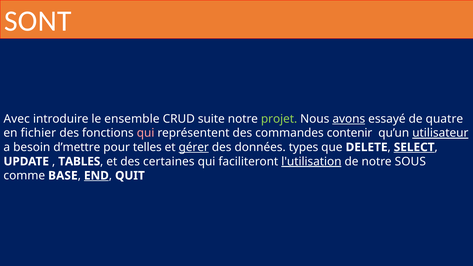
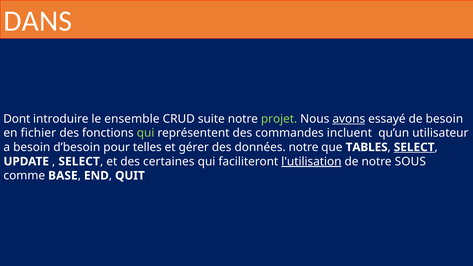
SONT: SONT -> DANS (38, 21)
Avec: Avec -> Dont (17, 119)
de quatre: quatre -> besoin (444, 119)
qui colour: pink -> light green (146, 133)
contenir: contenir -> incluent (349, 133)
utilisateur underline: present -> none (440, 133)
d’mettre: d’mettre -> d’besoin (77, 147)
gérer underline: present -> none (194, 147)
données types: types -> notre (304, 147)
DELETE: DELETE -> TABLES (367, 147)
TABLES: TABLES -> SELECT (79, 161)
END underline: present -> none (96, 176)
